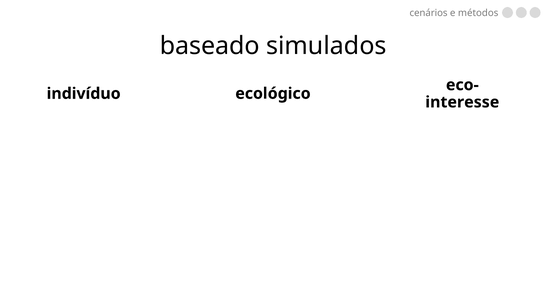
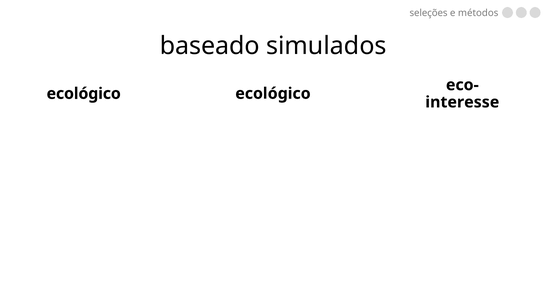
cenários: cenários -> seleções (429, 13)
indivíduo: indivíduo -> ecológico (84, 94)
